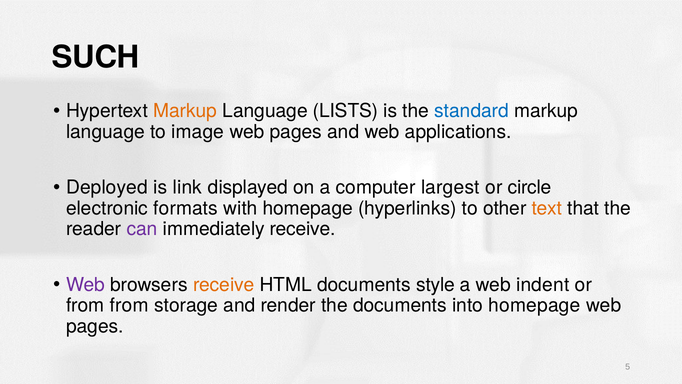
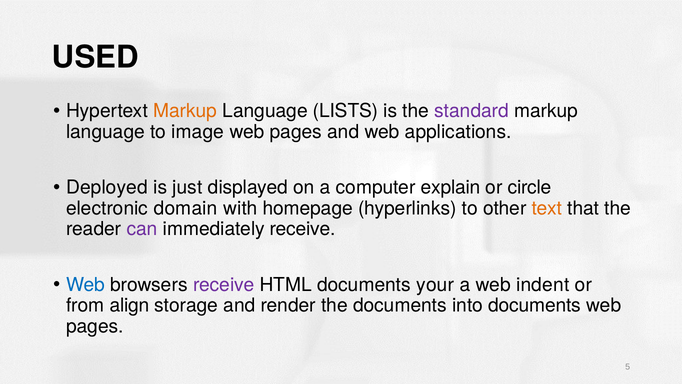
SUCH: SUCH -> USED (95, 57)
standard colour: blue -> purple (472, 111)
link: link -> just (187, 187)
largest: largest -> explain (451, 187)
formats: formats -> domain (186, 208)
Web colour: purple -> blue (86, 284)
receive colour: orange -> purple (224, 284)
style: style -> your (435, 284)
from from: from -> align (129, 305)
into homepage: homepage -> documents (535, 305)
